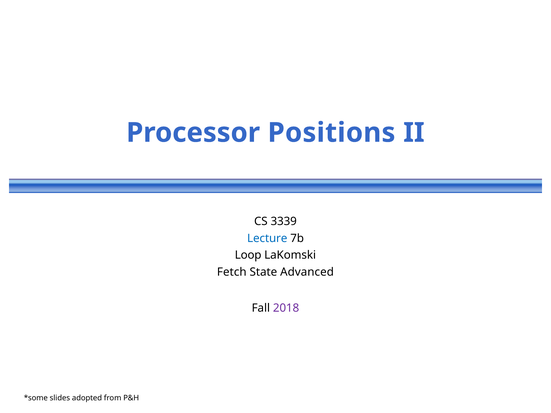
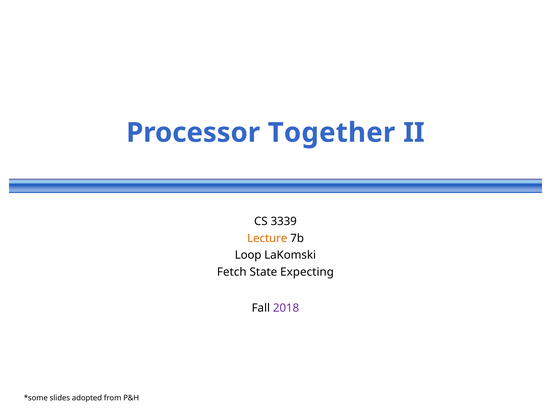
Positions: Positions -> Together (331, 133)
Lecture colour: blue -> orange (267, 239)
Advanced: Advanced -> Expecting (307, 272)
